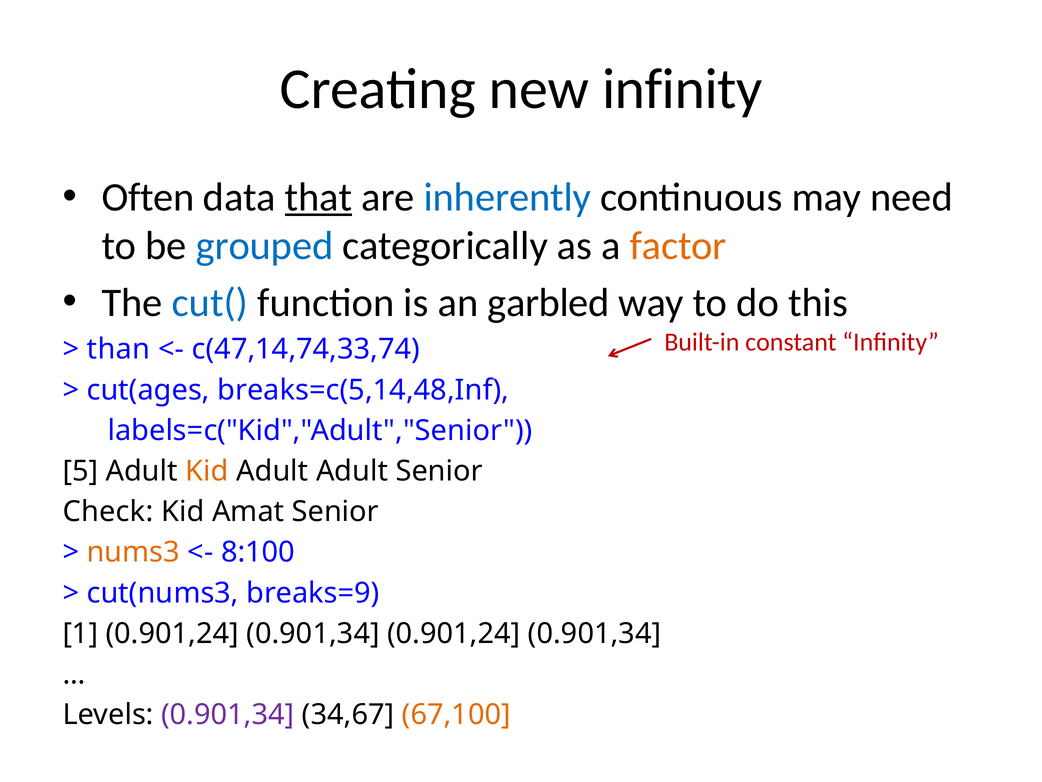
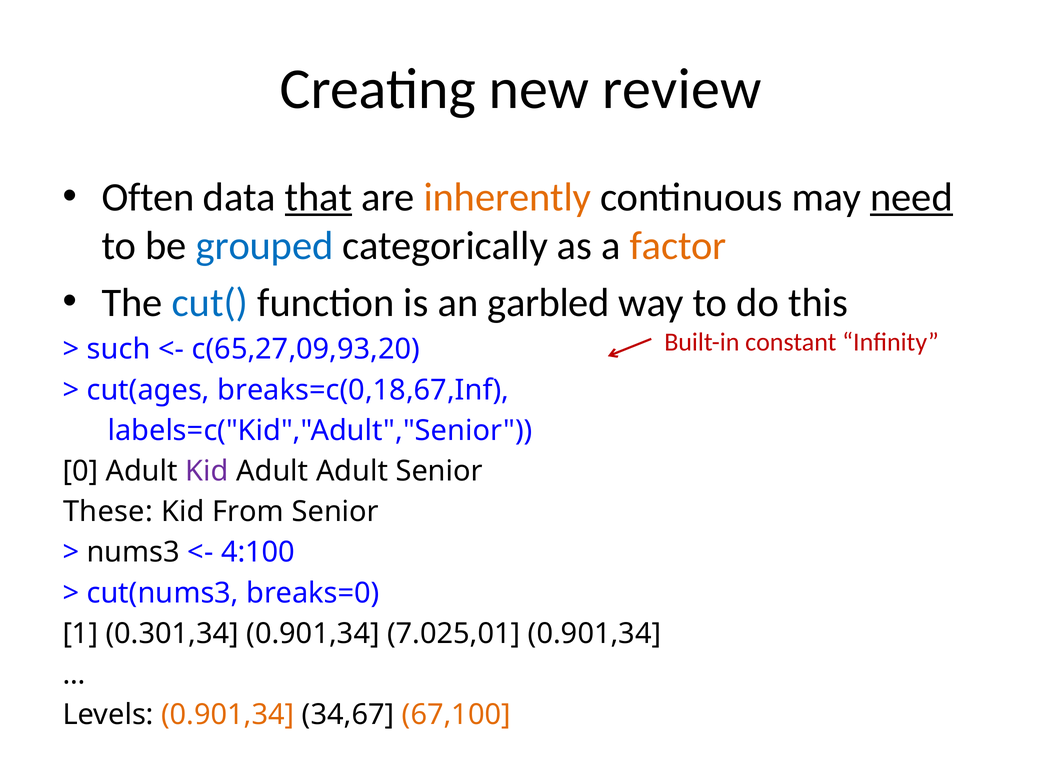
new infinity: infinity -> review (682, 89)
inherently colour: blue -> orange (507, 197)
need underline: none -> present (911, 197)
than: than -> such (119, 349)
c(47,14,74,33,74: c(47,14,74,33,74 -> c(65,27,09,93,20 (306, 349)
breaks=c(5,14,48,Inf: breaks=c(5,14,48,Inf -> breaks=c(0,18,67,Inf (363, 390)
5: 5 -> 0 (80, 471)
Kid colour: orange -> purple (207, 471)
Check: Check -> These (108, 511)
Amat: Amat -> From (248, 511)
nums3 colour: orange -> black (133, 552)
8:100: 8:100 -> 4:100 (258, 552)
breaks=9: breaks=9 -> breaks=0 (313, 593)
1 0.901,24: 0.901,24 -> 0.301,34 (172, 633)
0.901,34 0.901,24: 0.901,24 -> 7.025,01 (454, 633)
0.901,34 colour: purple -> orange (228, 714)
